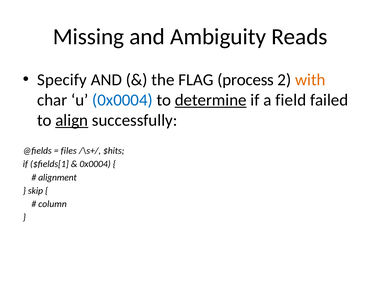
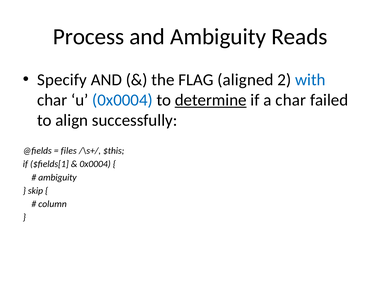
Missing: Missing -> Process (89, 37)
process: process -> aligned (245, 80)
with colour: orange -> blue (310, 80)
a field: field -> char (291, 100)
align underline: present -> none (72, 121)
$hits: $hits -> $this (114, 151)
alignment: alignment -> ambiguity (57, 178)
